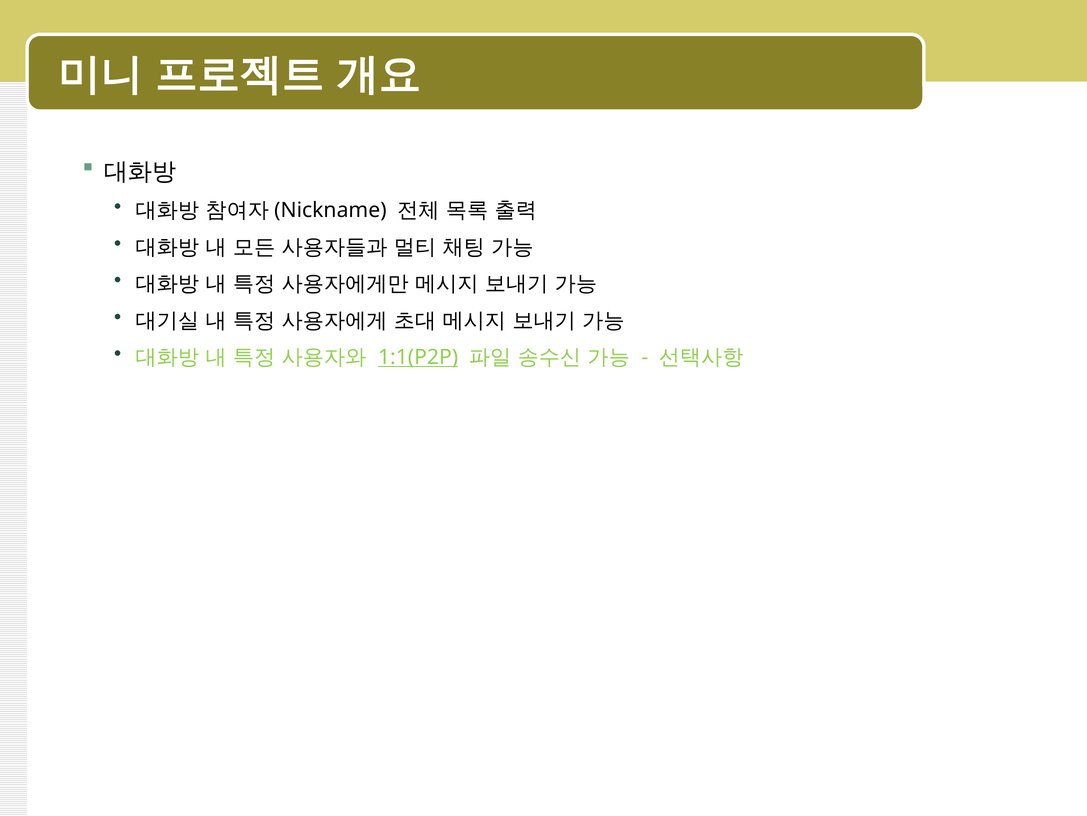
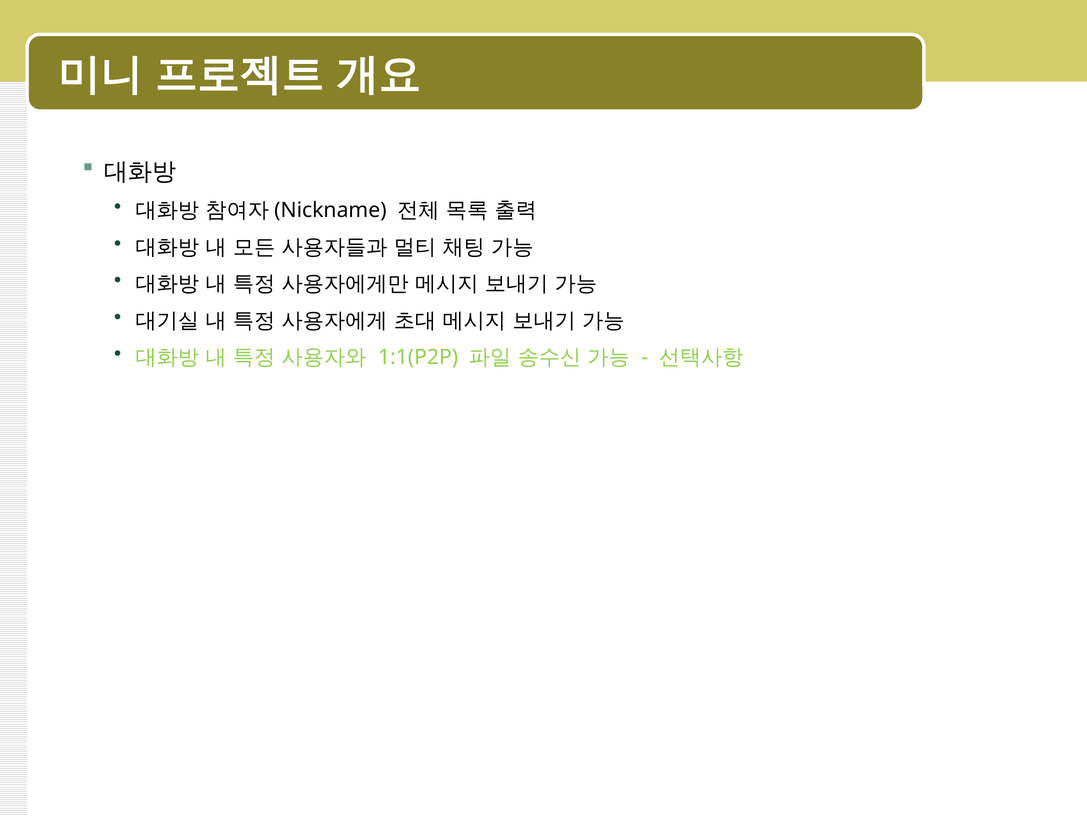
1:1(P2P underline: present -> none (418, 357)
